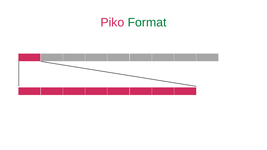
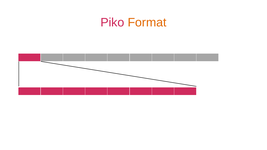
Format colour: green -> orange (147, 22)
